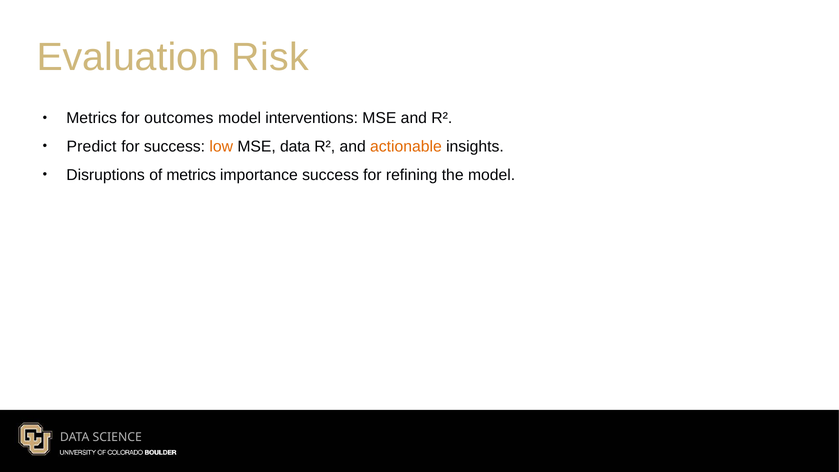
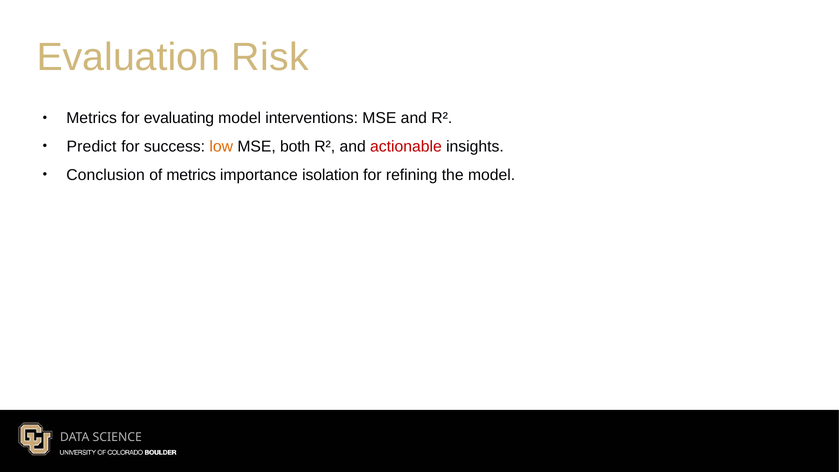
outcomes: outcomes -> evaluating (179, 118)
MSE data: data -> both (295, 147)
actionable colour: orange -> red (406, 147)
Disruptions: Disruptions -> Conclusion (106, 175)
importance success: success -> isolation (331, 175)
